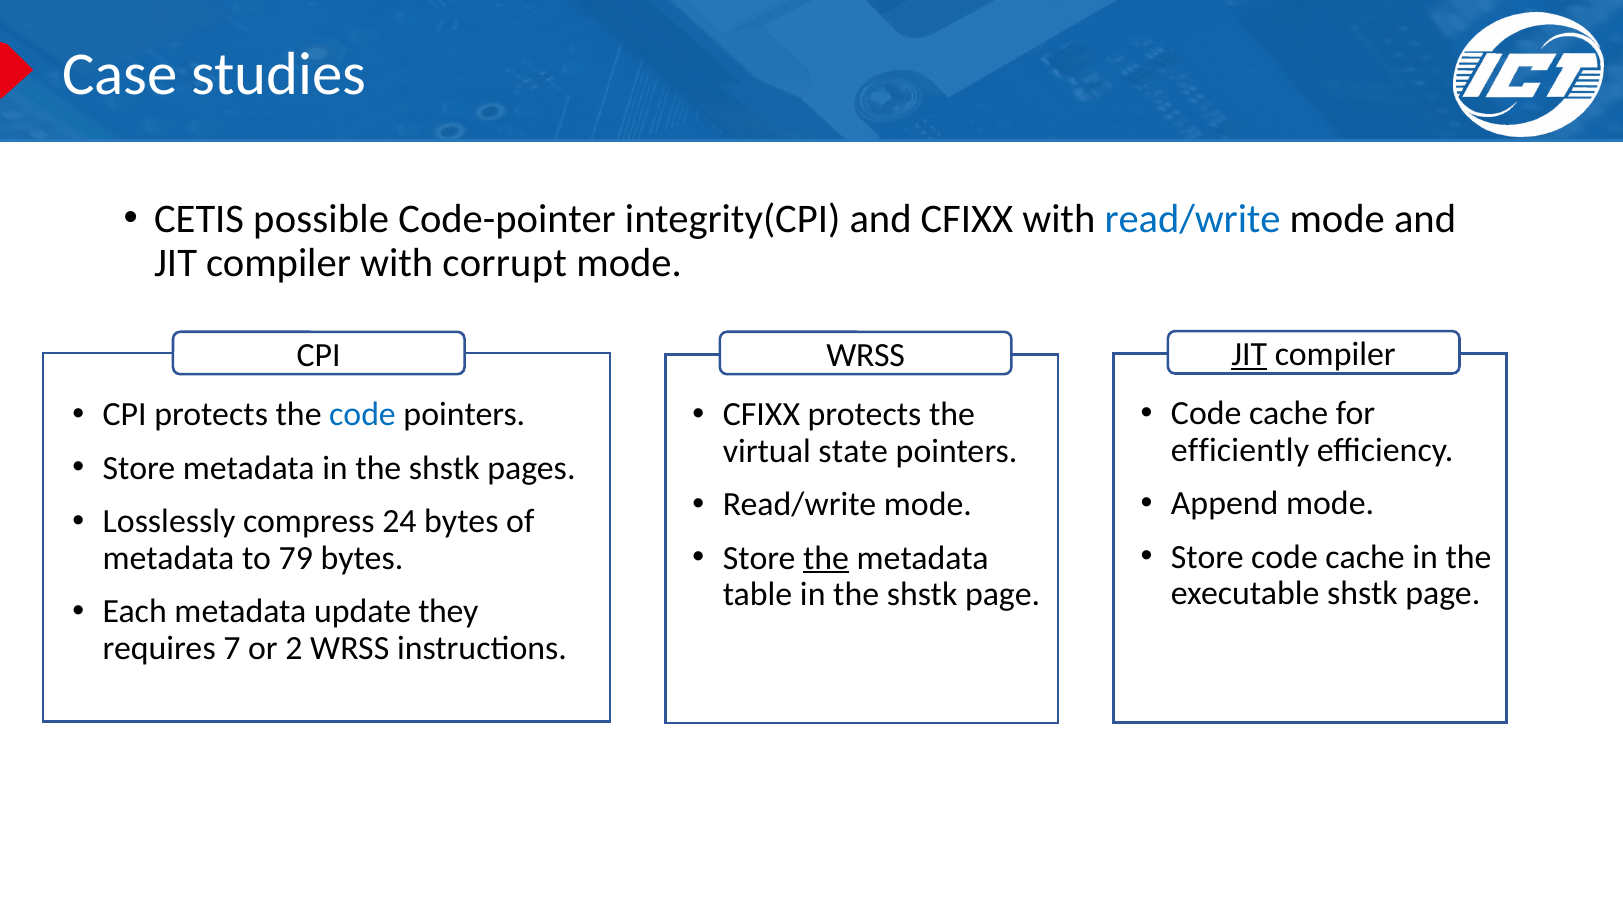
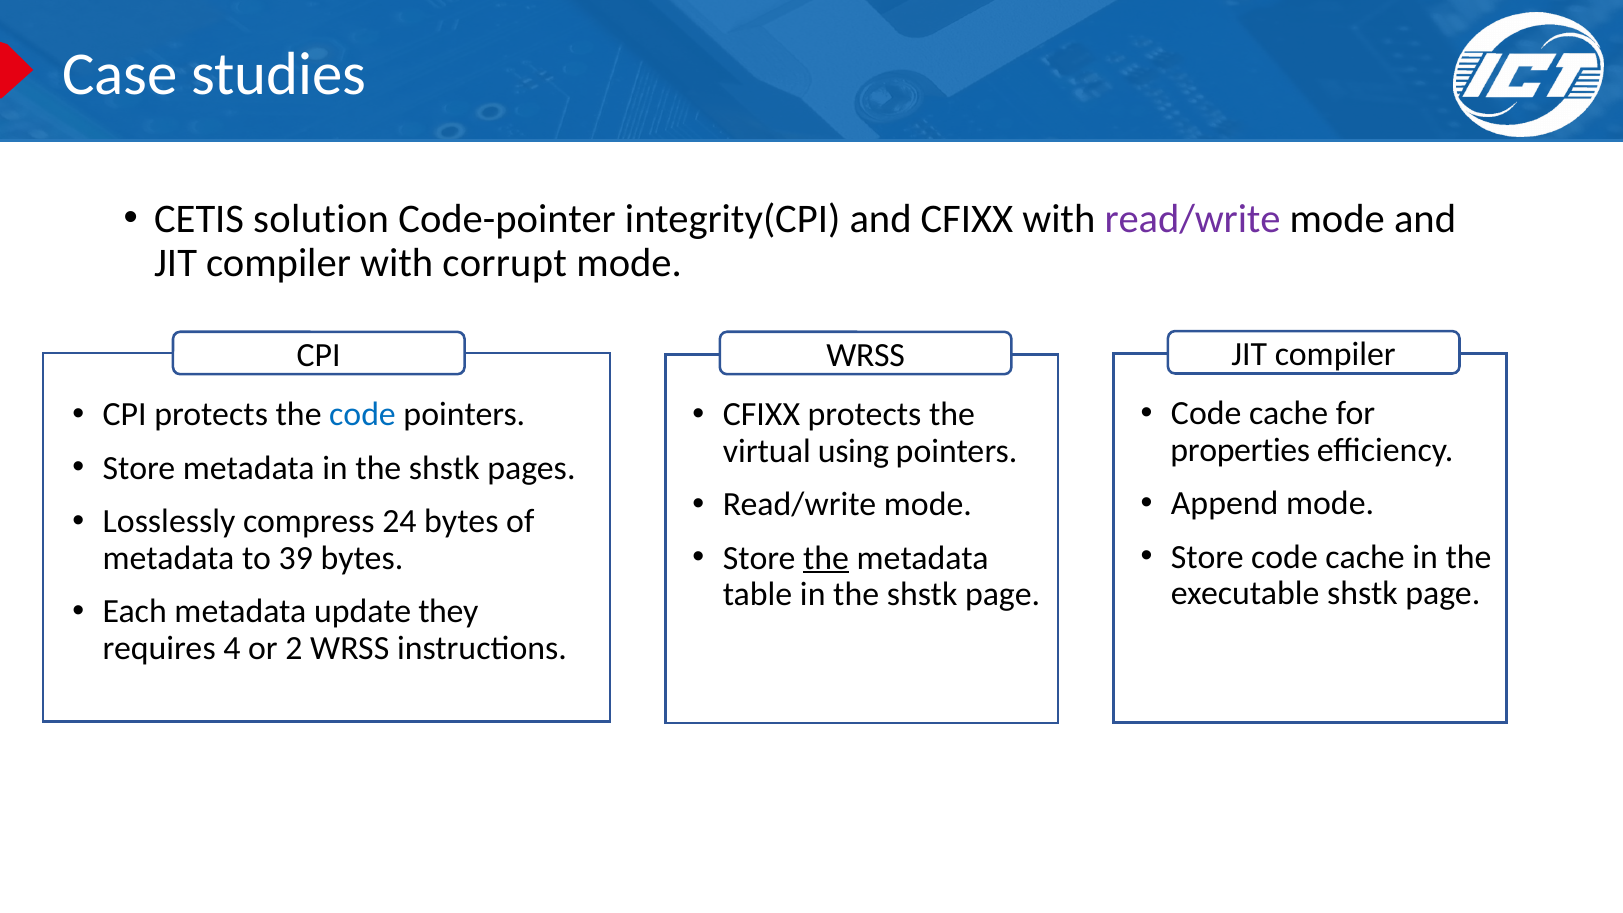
possible: possible -> solution (321, 219)
read/write colour: blue -> purple (1193, 219)
JIT underline: present -> none (1249, 355)
efficiently: efficiently -> properties (1240, 450)
state: state -> using (853, 451)
79: 79 -> 39 (296, 558)
7: 7 -> 4 (232, 648)
